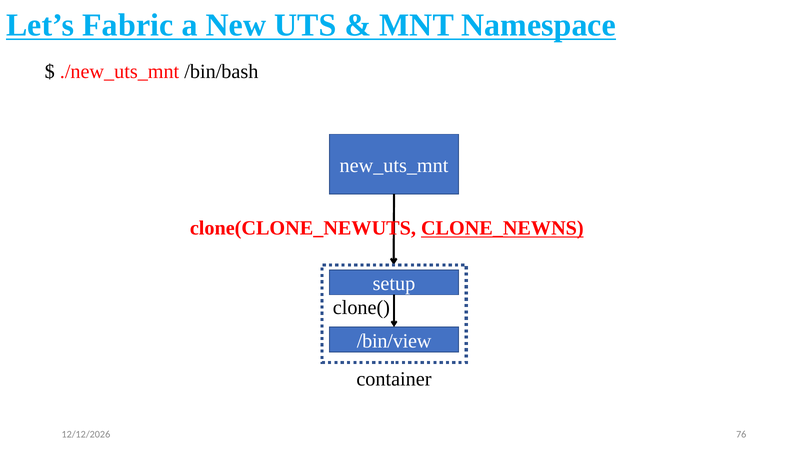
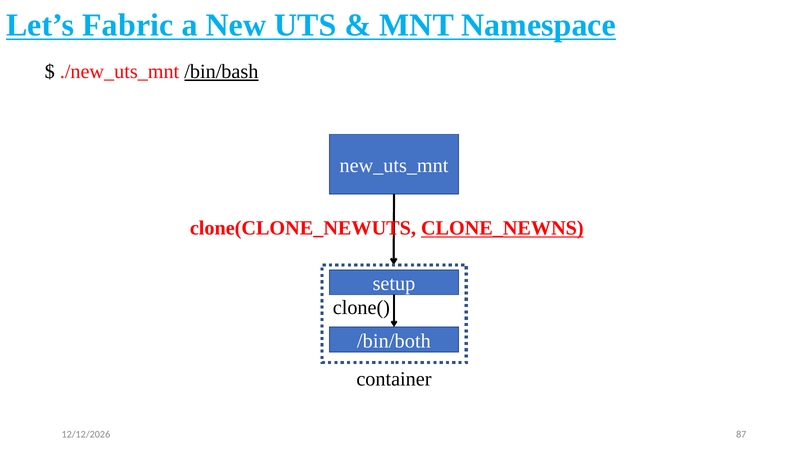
/bin/bash underline: none -> present (221, 71)
/bin/view: /bin/view -> /bin/both (394, 341)
76: 76 -> 87 (741, 434)
